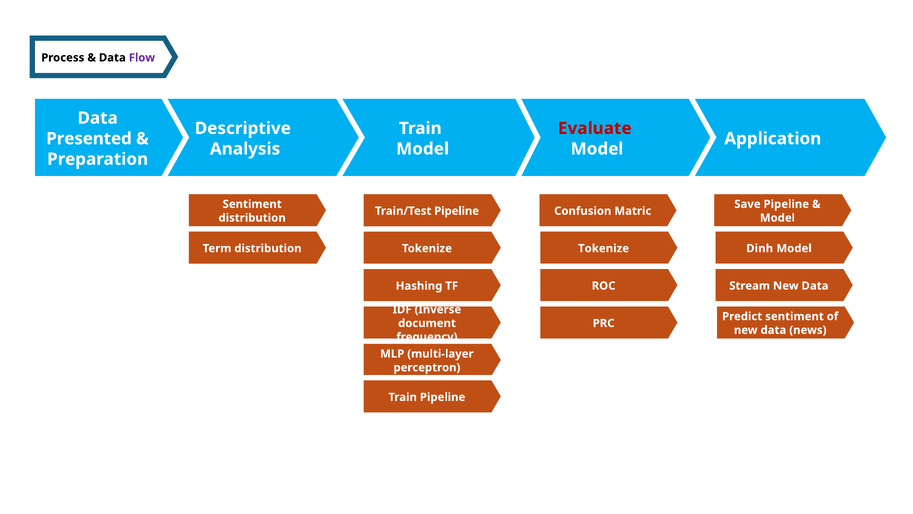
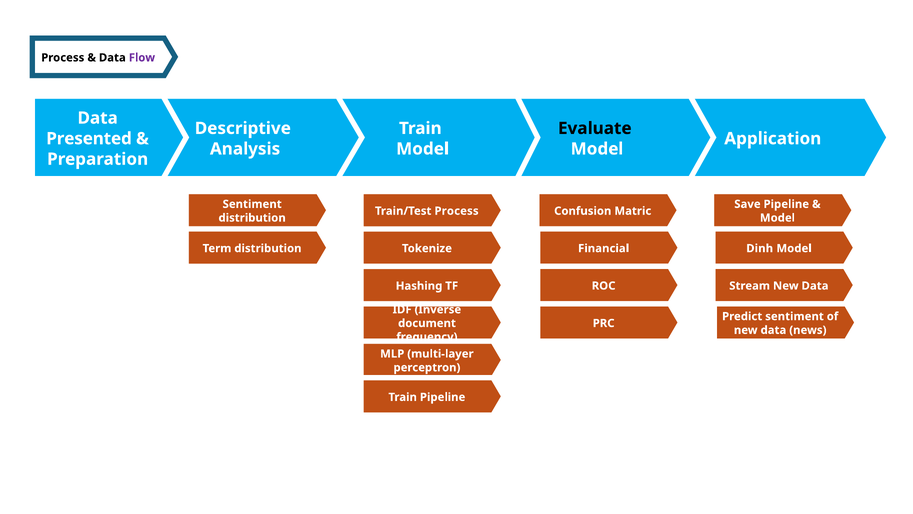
Evaluate colour: red -> black (595, 128)
Train/Test Pipeline: Pipeline -> Process (457, 211)
Tokenize: Tokenize -> Financial (604, 248)
